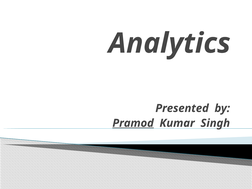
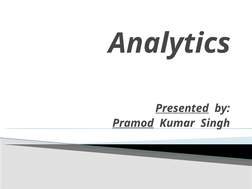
Presented underline: none -> present (182, 108)
